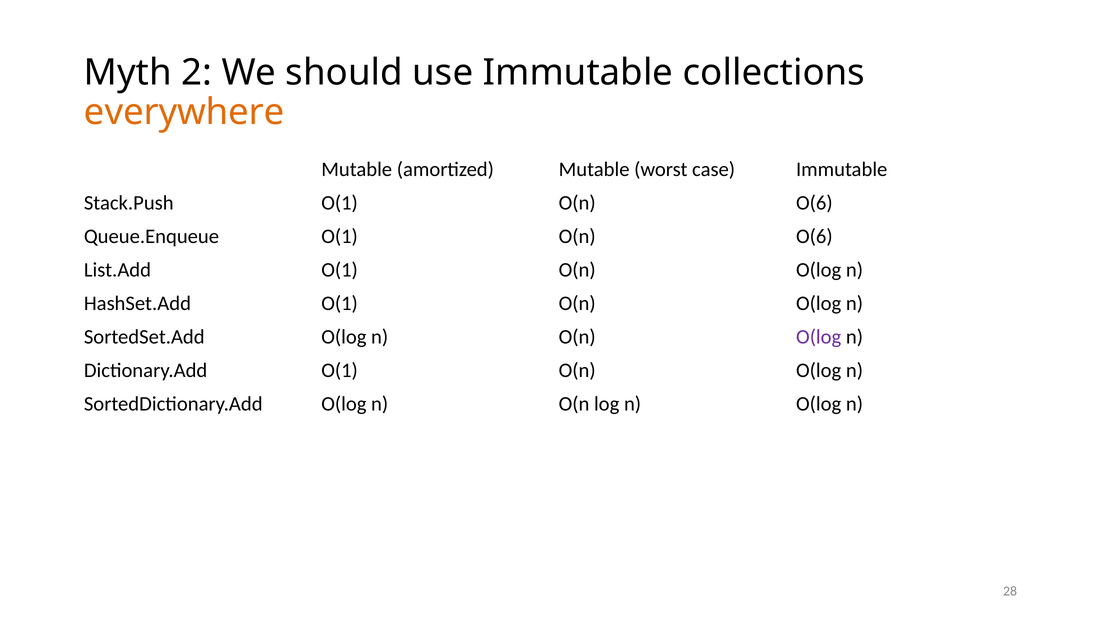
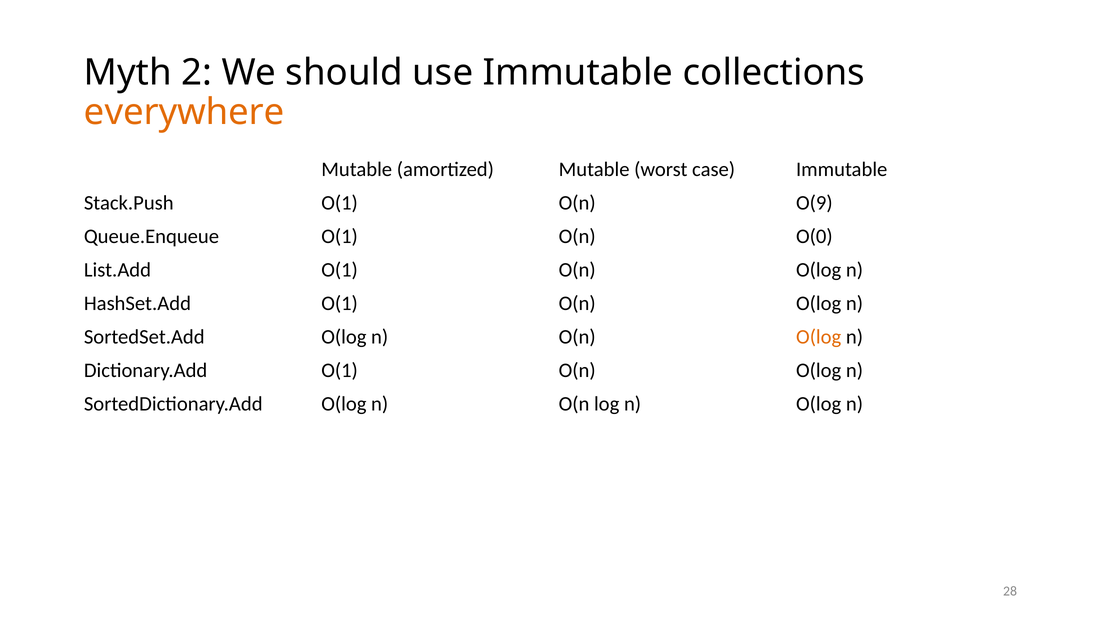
Stack.Push O(1 O(n O(6: O(6 -> O(9 (814, 203)
Queue.Enqueue O(1 O(n O(6: O(6 -> O(0 (814, 237)
O(log colour: purple -> orange (819, 337)
